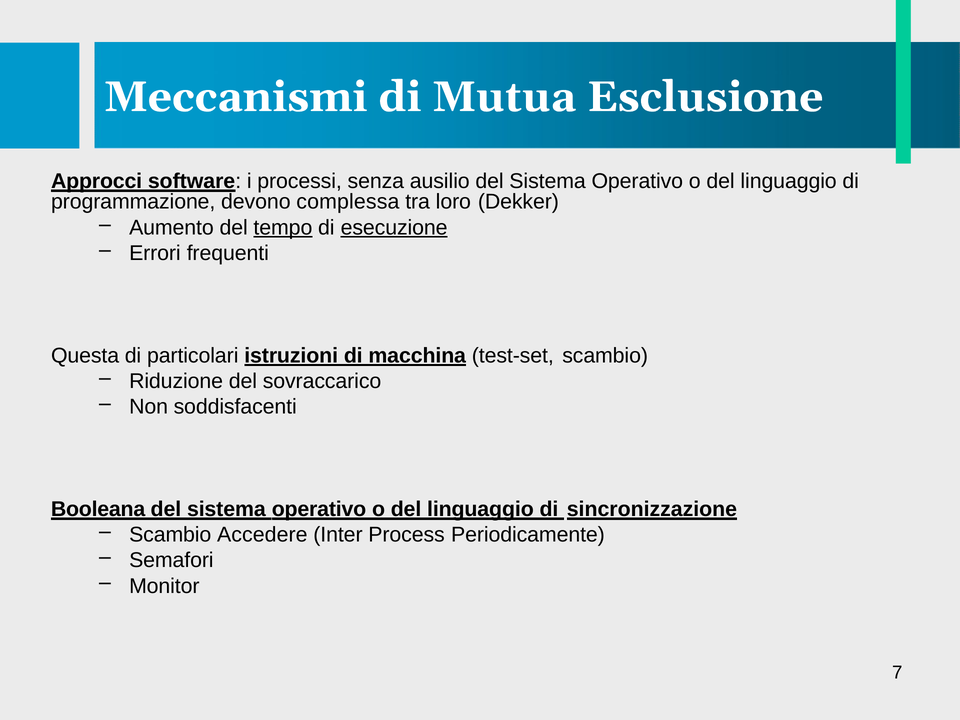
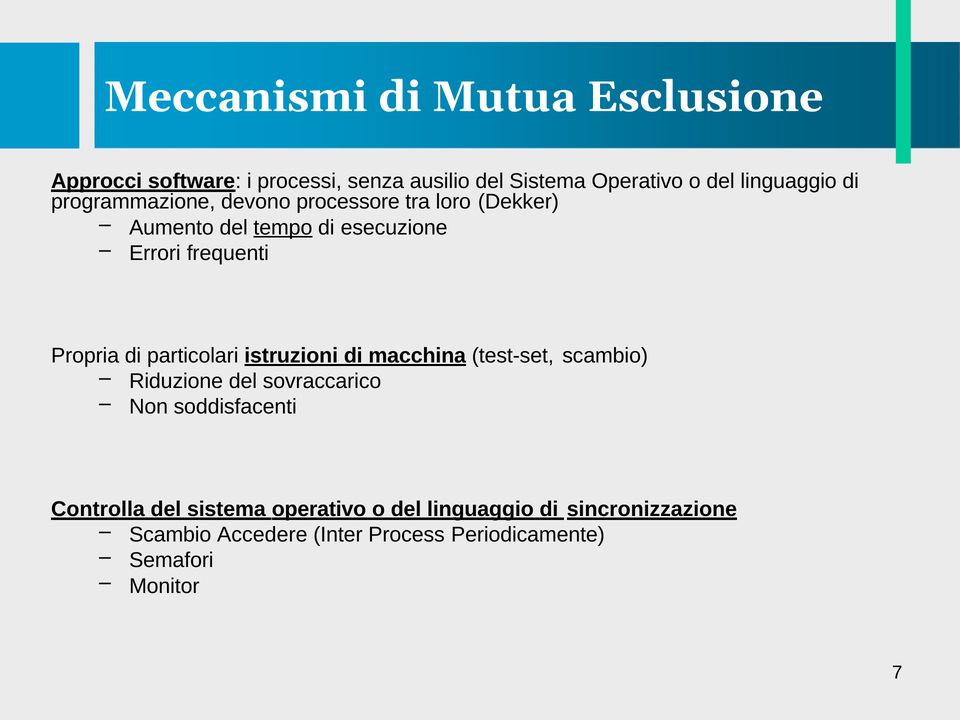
complessa: complessa -> processore (348, 202)
esecuzione underline: present -> none (394, 228)
Questa: Questa -> Propria (85, 356)
Booleana: Booleana -> Controlla (98, 509)
